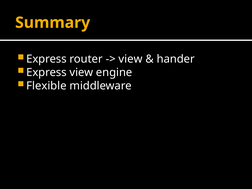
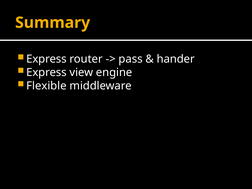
view: view -> pass (131, 59)
